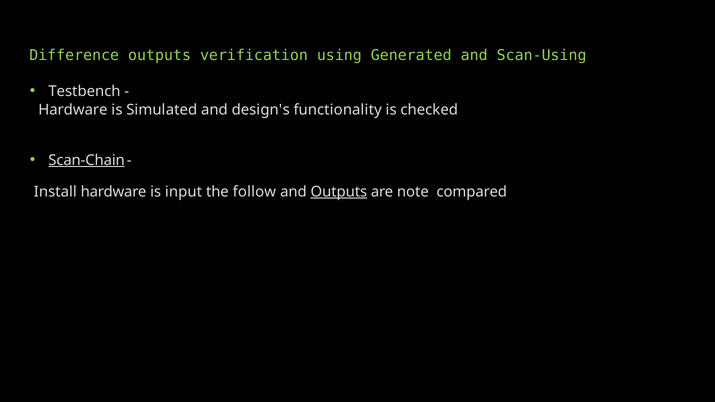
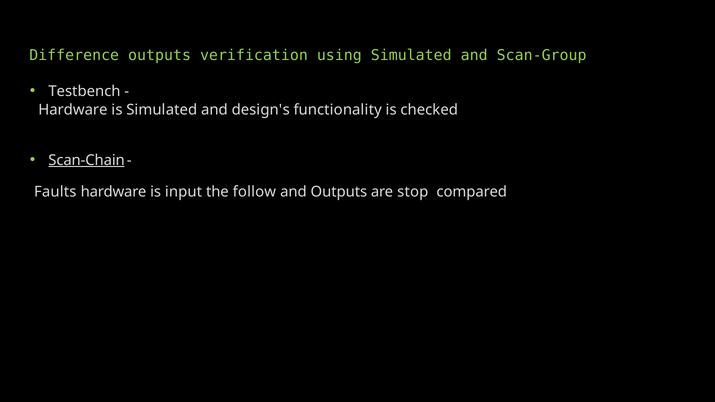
using Generated: Generated -> Simulated (411, 55)
Scan-Using: Scan-Using -> Scan-Group (542, 55)
Install: Install -> Faults (55, 192)
Outputs underline: present -> none (339, 192)
note: note -> stop (413, 192)
